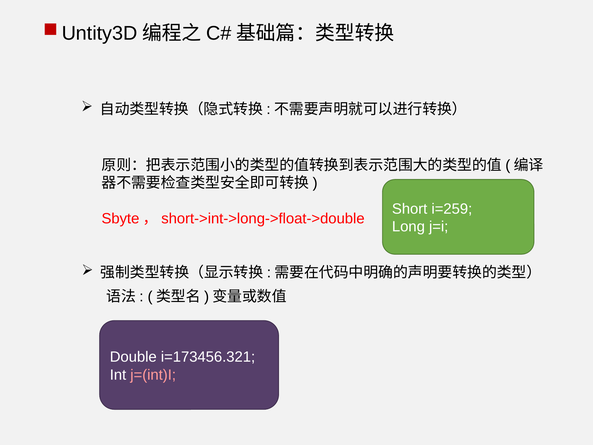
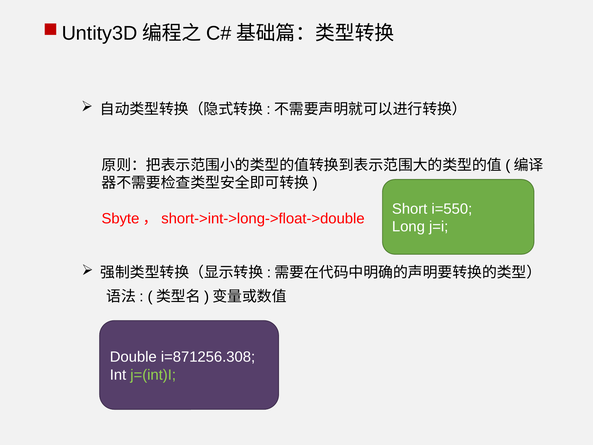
i=259: i=259 -> i=550 (452, 209)
i=173456.321: i=173456.321 -> i=871256.308 (208, 357)
j=(int)I colour: pink -> light green (153, 375)
